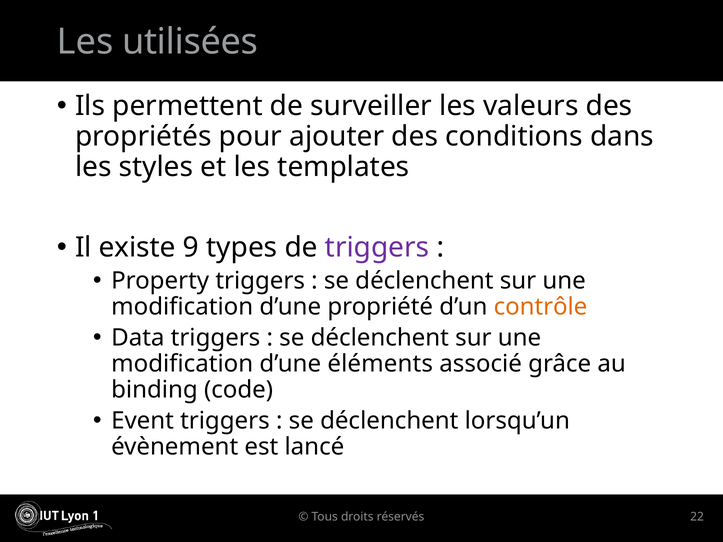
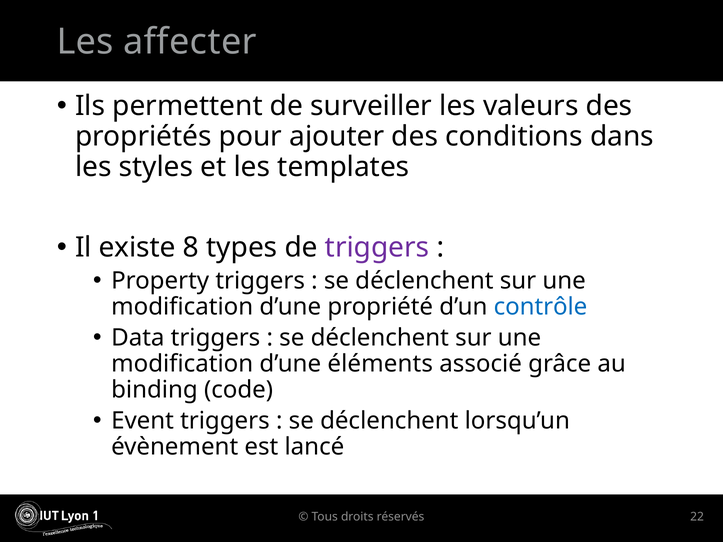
utilisées: utilisées -> affecter (190, 42)
9: 9 -> 8 (191, 248)
contrôle colour: orange -> blue (540, 307)
